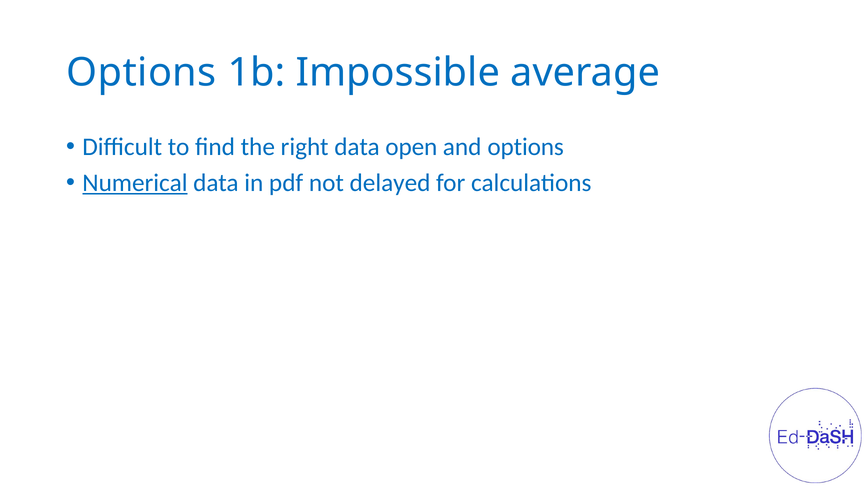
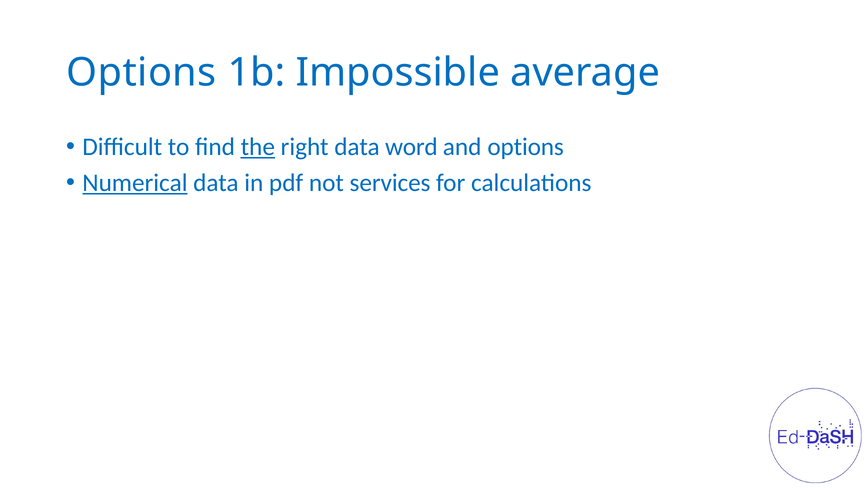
the underline: none -> present (258, 147)
open: open -> word (411, 147)
delayed: delayed -> services (390, 183)
